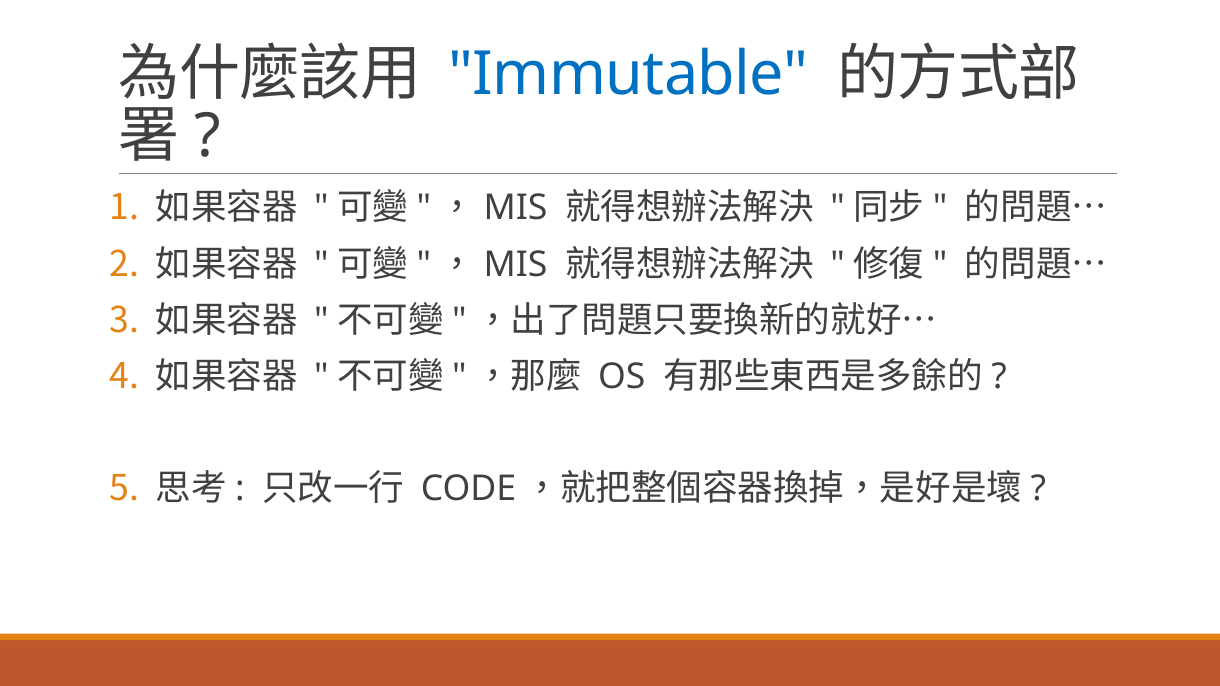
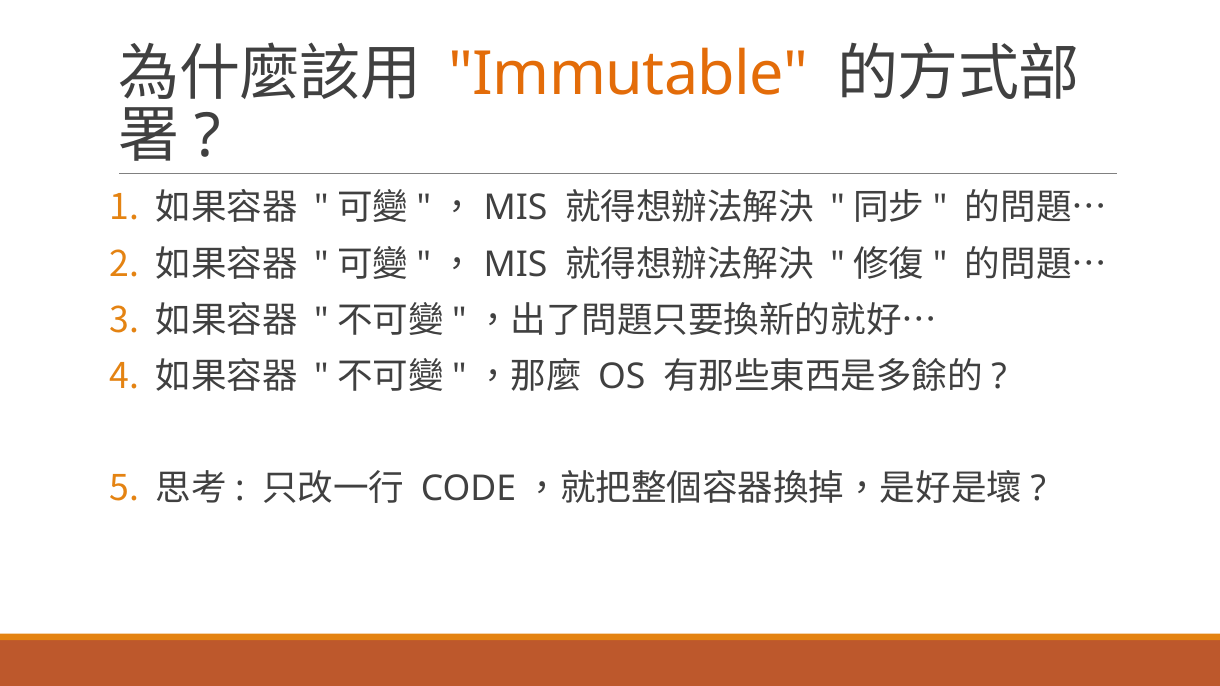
Immutable colour: blue -> orange (629, 74)
